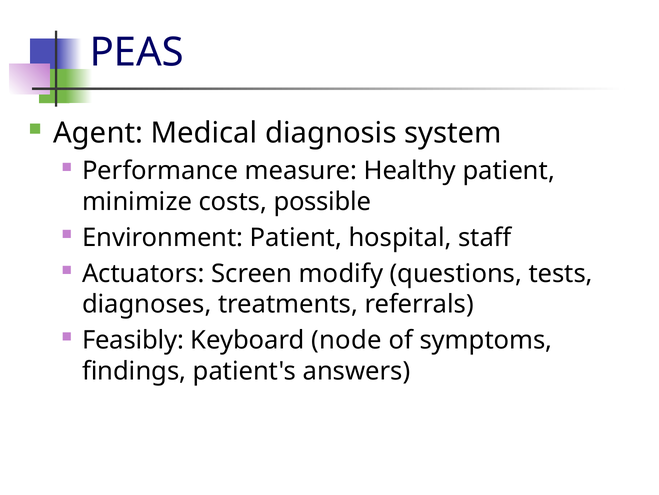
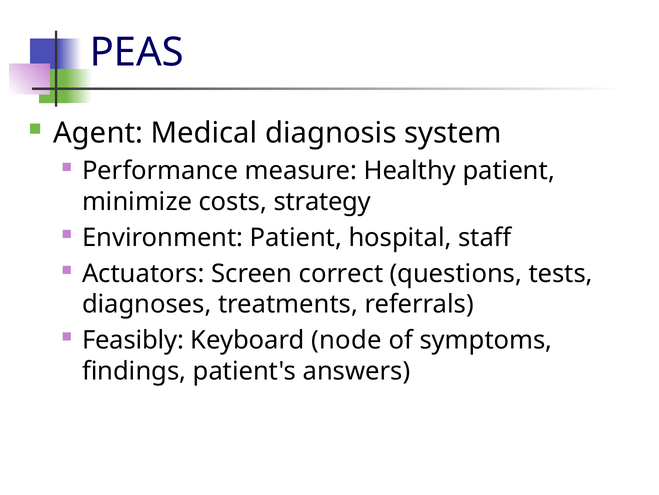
possible: possible -> strategy (322, 201)
modify: modify -> correct (341, 273)
